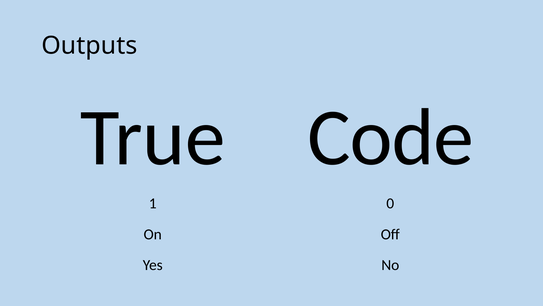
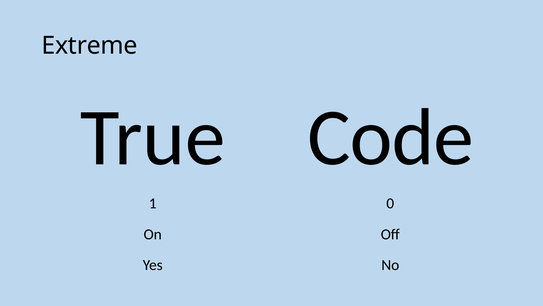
Outputs: Outputs -> Extreme (90, 46)
